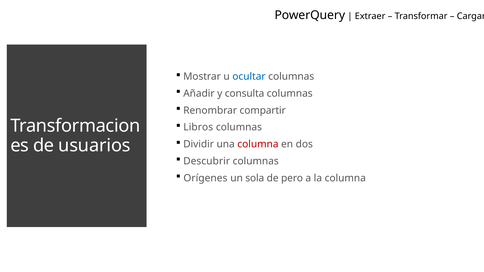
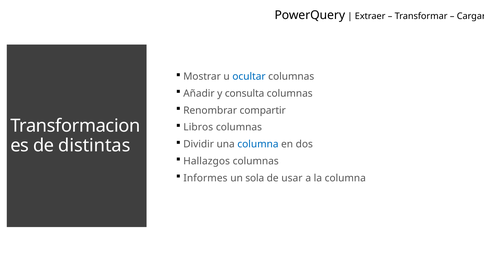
columna colour: red -> blue (258, 144)
usuarios: usuarios -> distintas (94, 146)
Descubrir: Descubrir -> Hallazgos (207, 161)
Orígenes: Orígenes -> Informes (205, 178)
pero: pero -> usar (292, 178)
